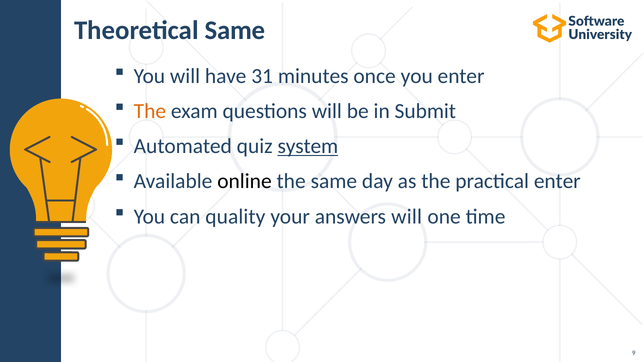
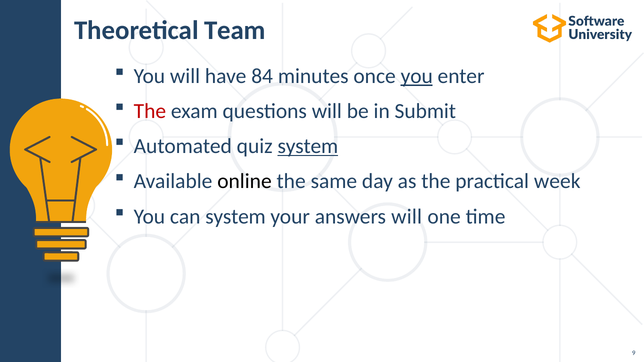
Theoretical Same: Same -> Team (235, 31)
31: 31 -> 84 (262, 76)
you underline: none -> present (417, 76)
The colour: orange -> red (150, 111)
practical enter: enter -> week (557, 182)
can quality: quality -> system (236, 217)
